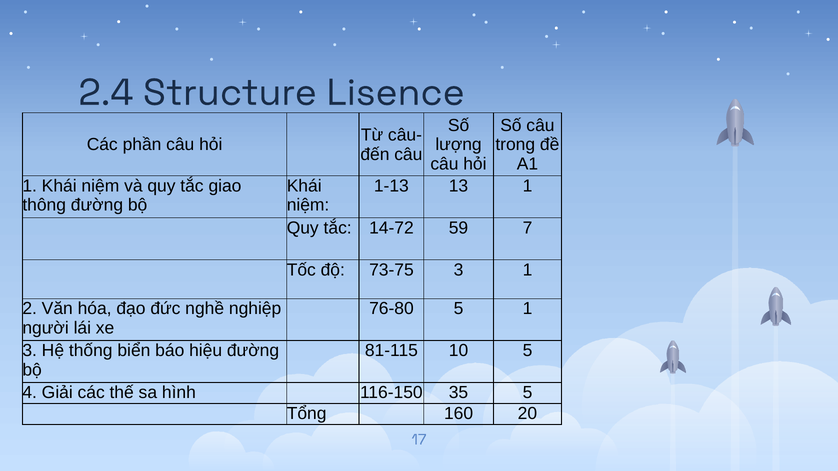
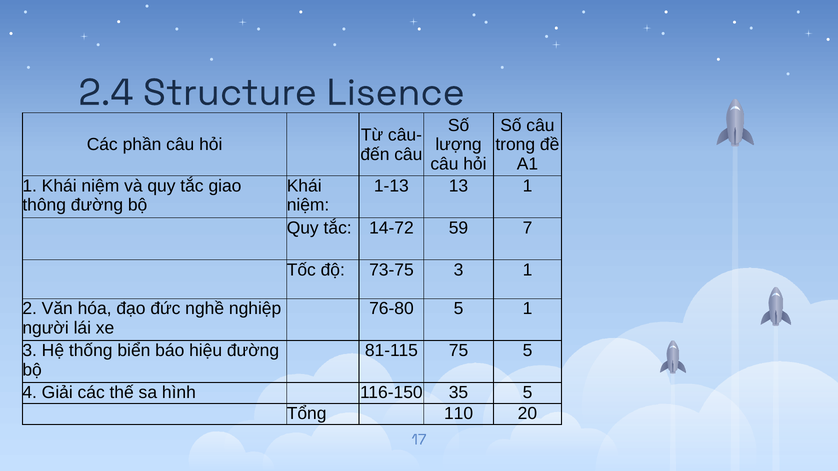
10: 10 -> 75 (459, 351)
160: 160 -> 110 (459, 414)
